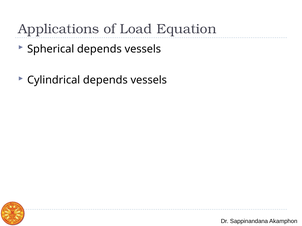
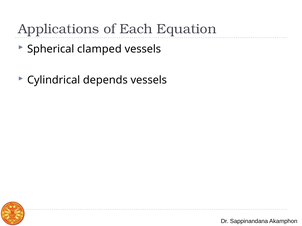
Load: Load -> Each (136, 29)
Spherical depends: depends -> clamped (99, 49)
